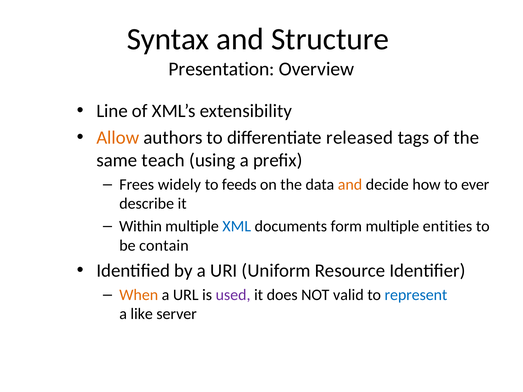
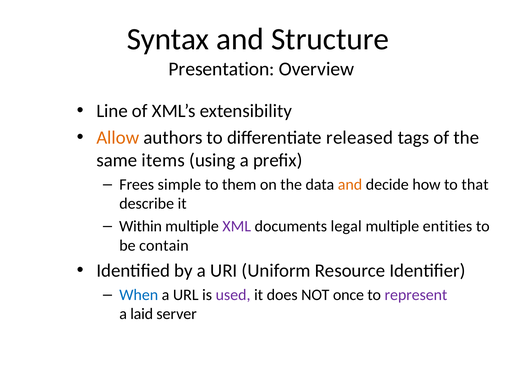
teach: teach -> items (163, 160)
widely: widely -> simple (179, 185)
feeds: feeds -> them (239, 185)
ever: ever -> that (475, 185)
XML colour: blue -> purple (237, 226)
form: form -> legal (346, 226)
When colour: orange -> blue (139, 295)
valid: valid -> once (348, 295)
represent colour: blue -> purple (416, 295)
like: like -> laid (142, 314)
